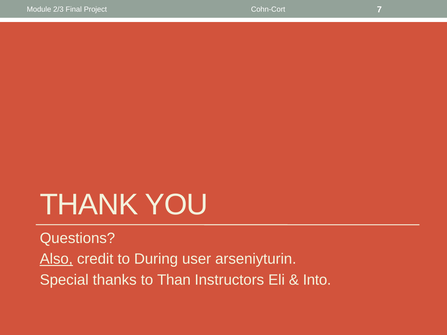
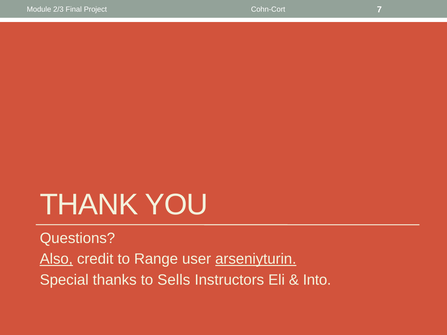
During: During -> Range (156, 259)
arseniyturin underline: none -> present (256, 259)
Than: Than -> Sells (174, 280)
